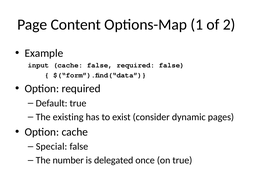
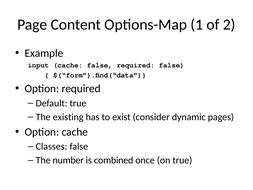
Special: Special -> Classes (52, 146)
delegated: delegated -> combined (114, 160)
